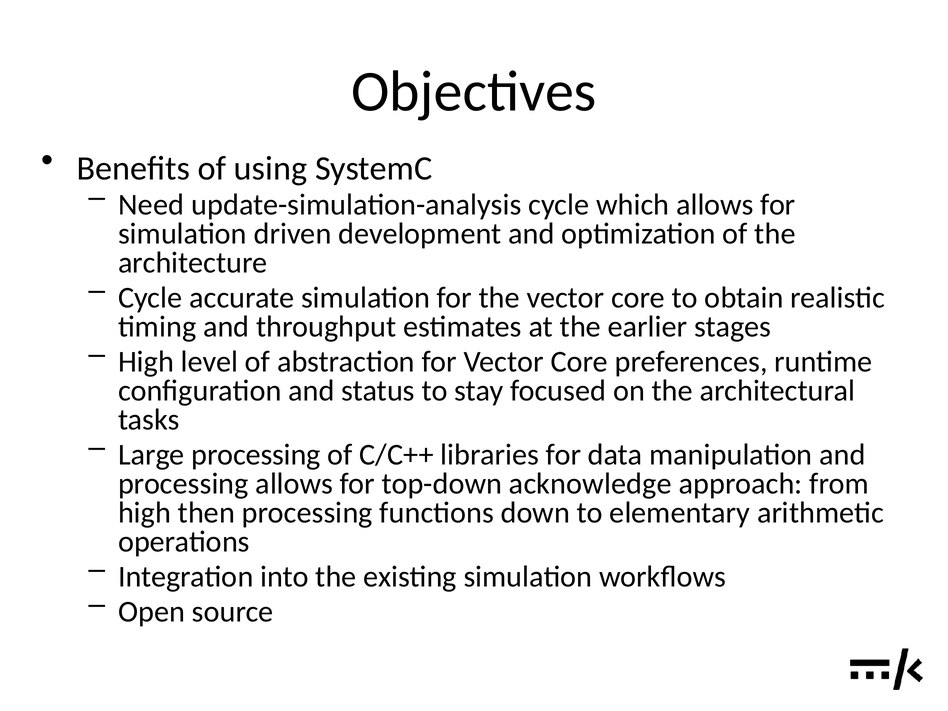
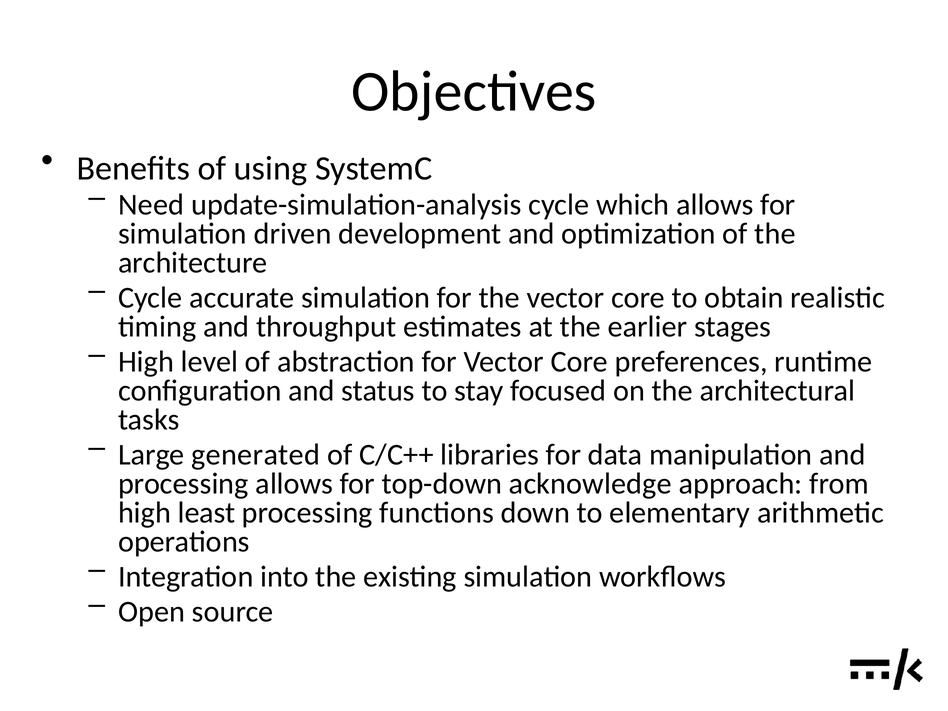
Large processing: processing -> generated (256, 455)
then: then -> least (207, 513)
